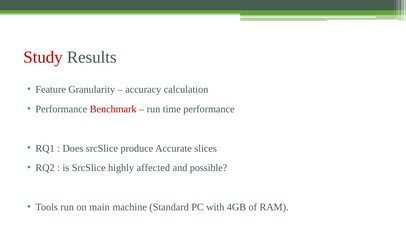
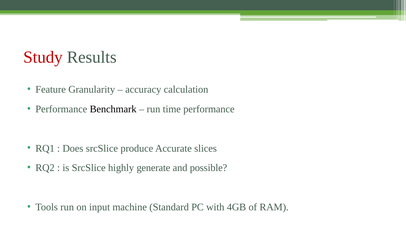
Benchmark colour: red -> black (113, 109)
affected: affected -> generate (153, 167)
main: main -> input (100, 207)
